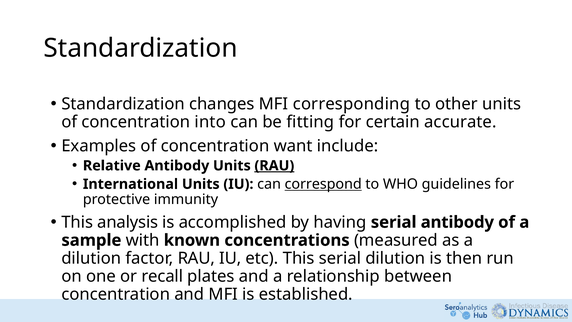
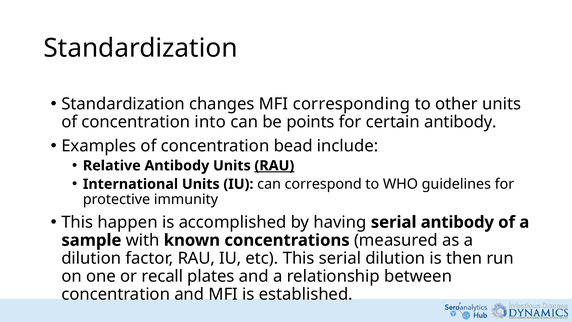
fitting: fitting -> points (310, 122)
certain accurate: accurate -> antibody (460, 122)
want: want -> bead (293, 146)
correspond underline: present -> none (323, 184)
analysis: analysis -> happen (128, 222)
